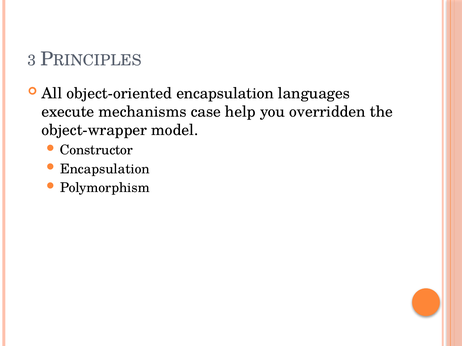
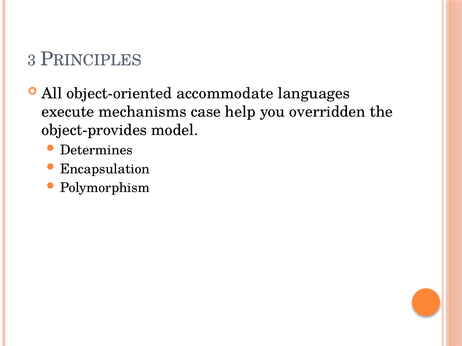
object-oriented encapsulation: encapsulation -> accommodate (225, 93)
object-wrapper: object-wrapper -> object-provides (94, 130)
Constructor: Constructor -> Determines (96, 150)
